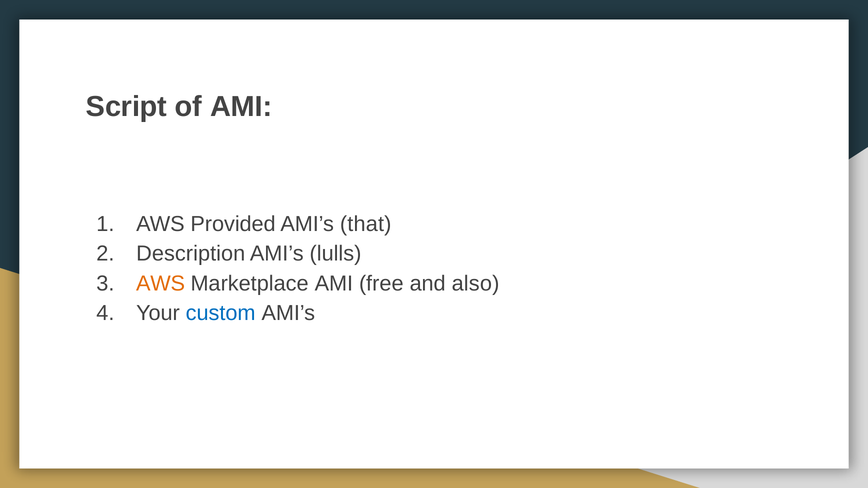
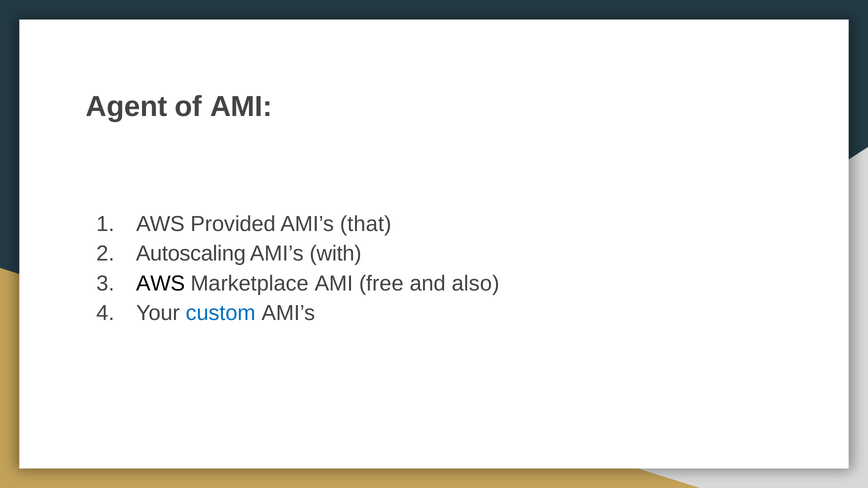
Script: Script -> Agent (127, 107)
Description: Description -> Autoscaling (191, 254)
lulls: lulls -> with (336, 254)
AWS colour: orange -> black (161, 284)
